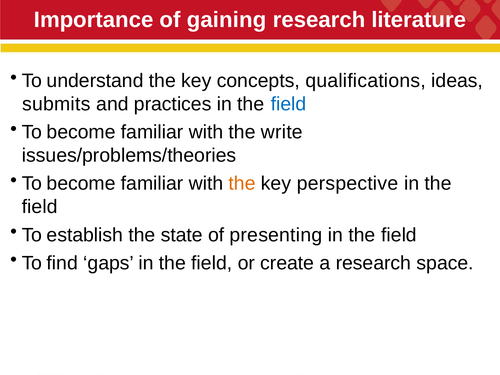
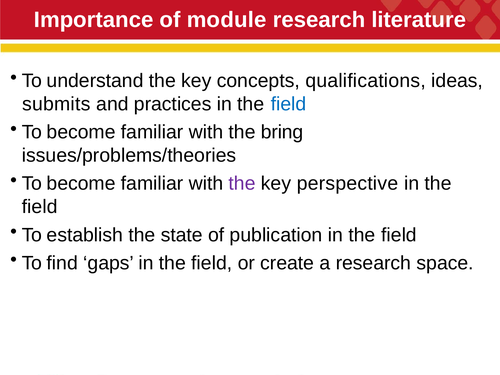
gaining: gaining -> module (227, 20)
write: write -> bring (282, 132)
the colour: orange -> purple (242, 184)
presenting: presenting -> publication (276, 235)
